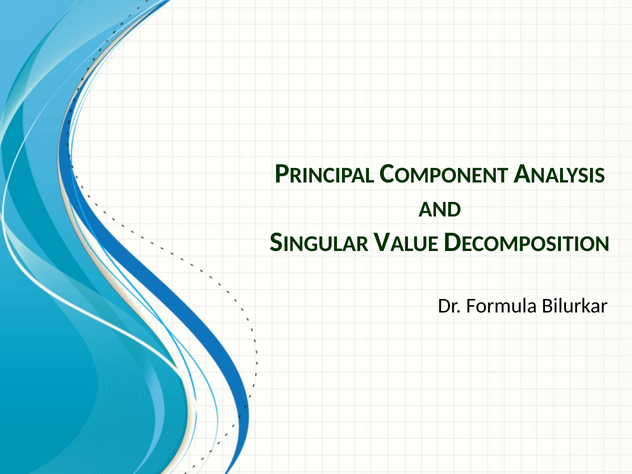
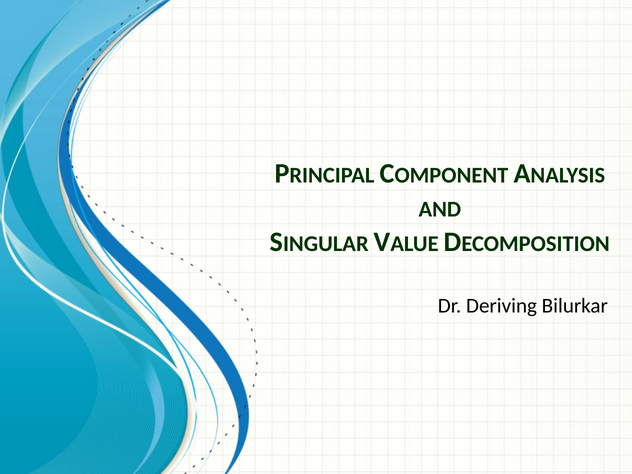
Formula: Formula -> Deriving (502, 306)
